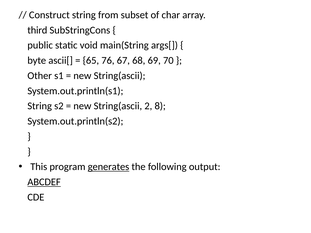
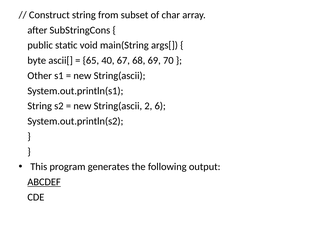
third: third -> after (37, 30)
76: 76 -> 40 (108, 61)
8: 8 -> 6 (160, 106)
generates underline: present -> none (109, 167)
